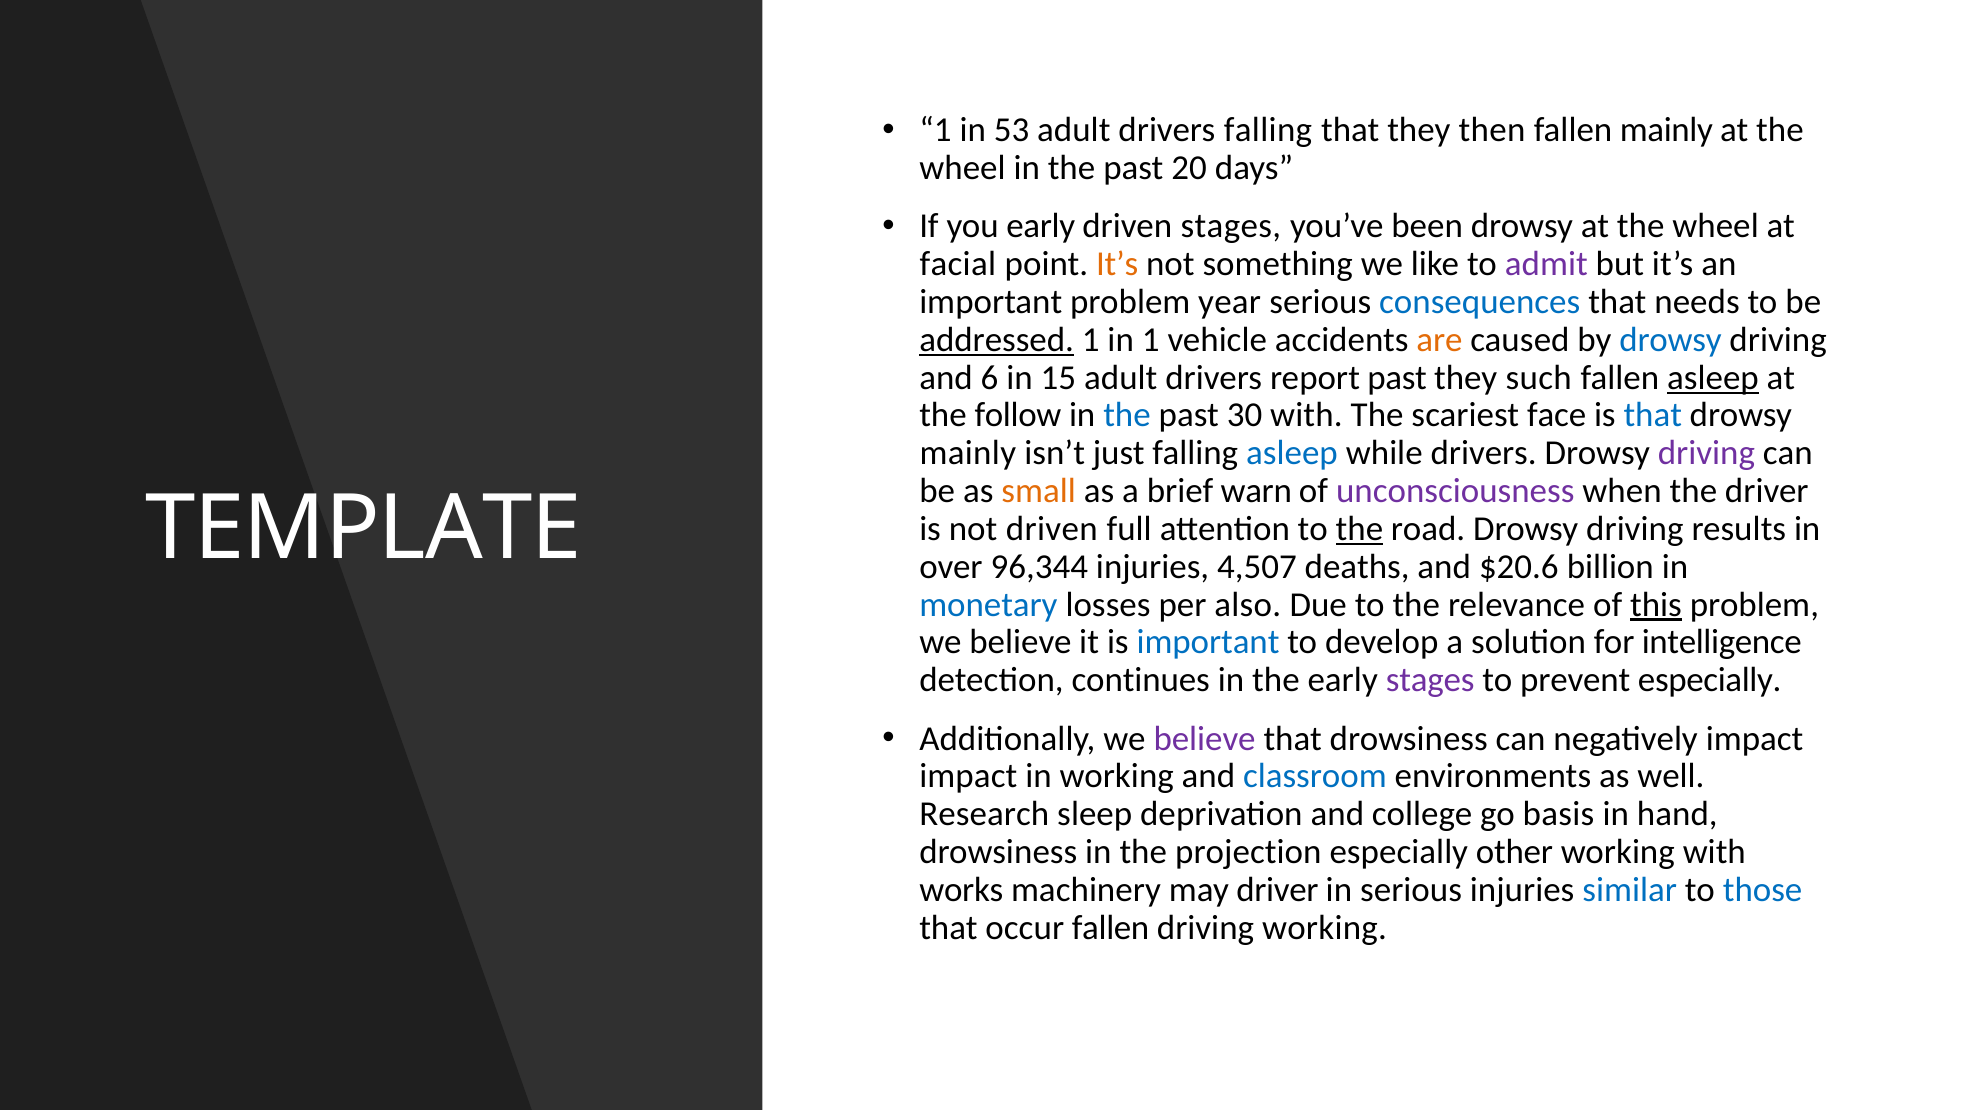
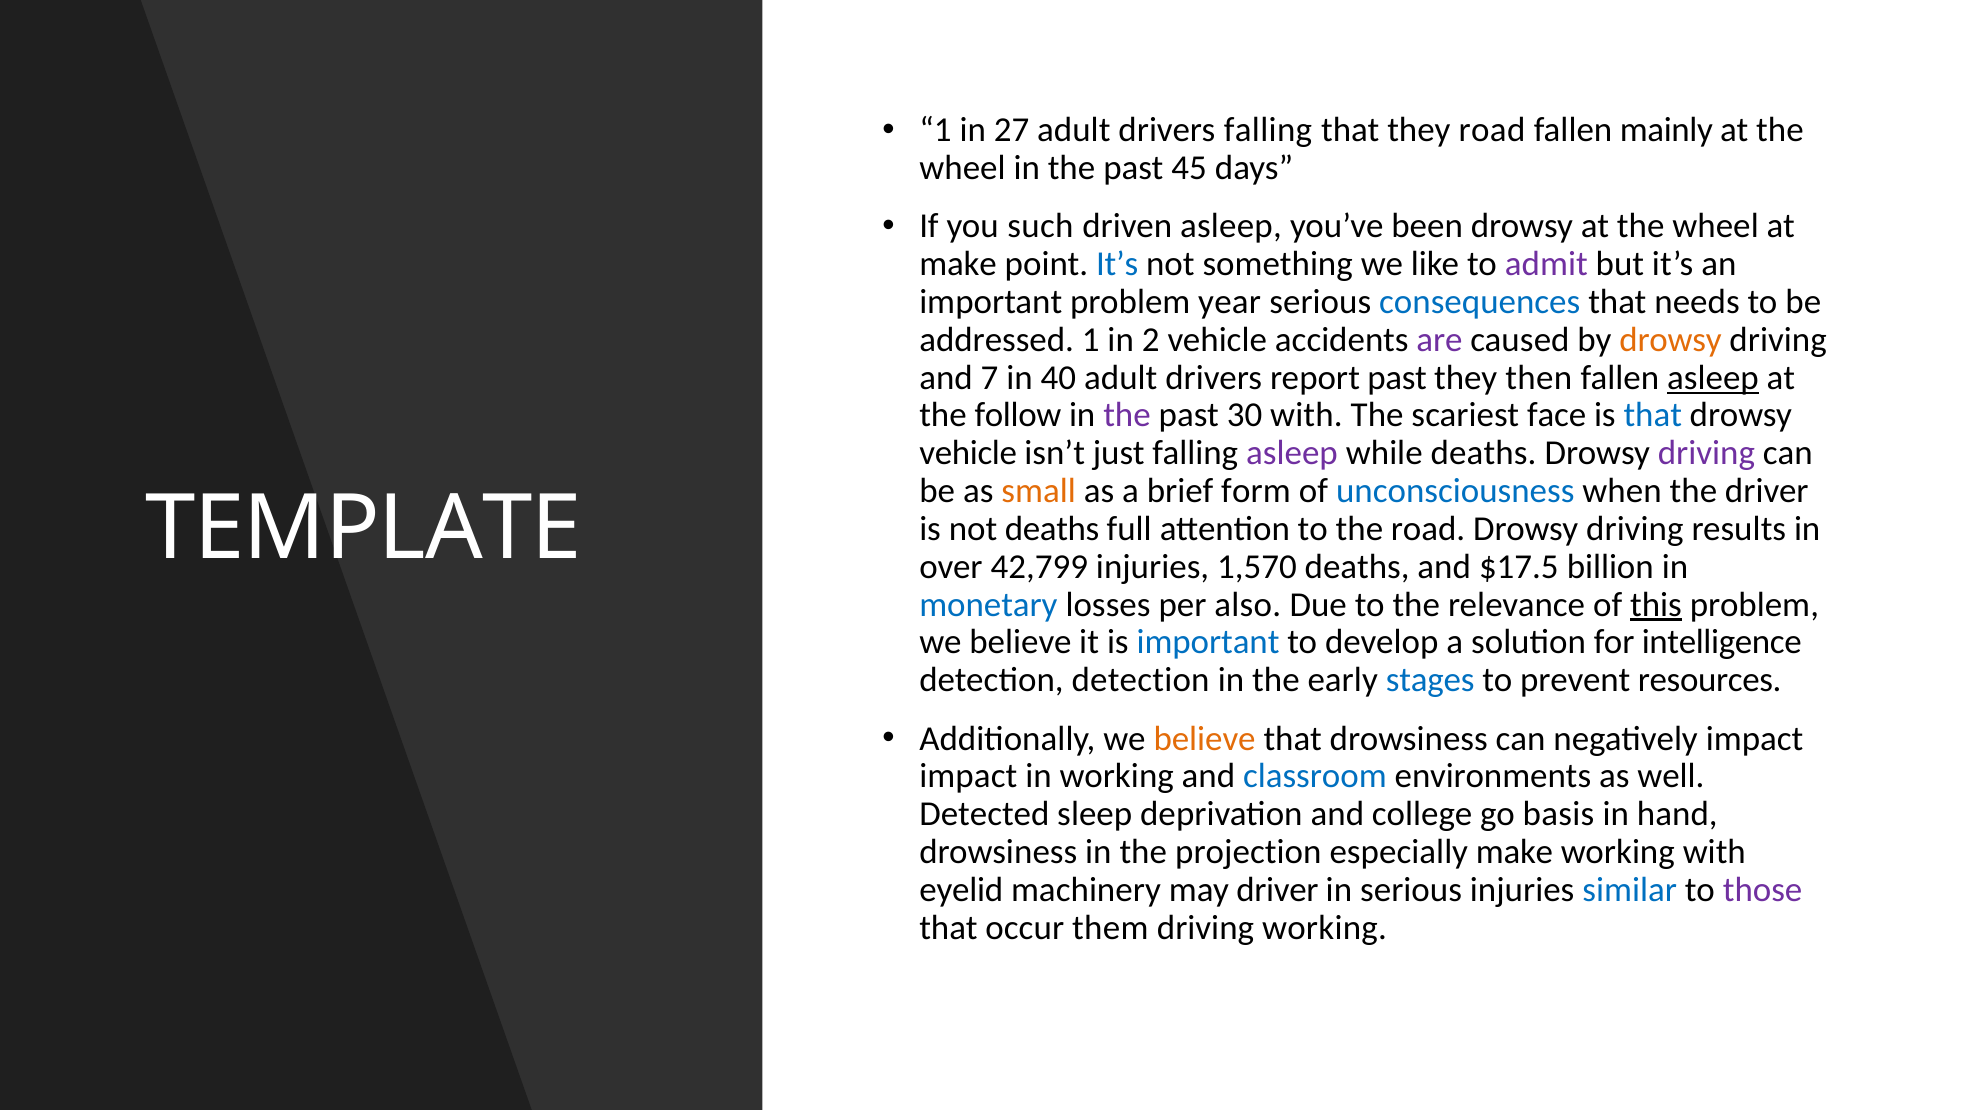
53: 53 -> 27 (1012, 130)
they then: then -> road (1492, 130)
20: 20 -> 45 (1189, 168)
you early: early -> such (1040, 226)
driven stages: stages -> asleep (1231, 226)
facial: facial -> make (958, 264)
It’s colour: orange -> blue (1117, 264)
addressed underline: present -> none (997, 340)
in 1: 1 -> 2 (1151, 340)
are colour: orange -> purple (1439, 340)
drowsy colour: blue -> orange (1671, 340)
6: 6 -> 7 (990, 378)
15: 15 -> 40 (1058, 378)
such: such -> then (1539, 378)
the colour: blue -> purple (1127, 416)
mainly: mainly -> vehicle (968, 453)
asleep colour: blue -> purple (1292, 453)
while drivers: drivers -> deaths (1484, 453)
warn: warn -> form (1256, 491)
unconsciousness colour: purple -> blue (1455, 491)
not driven: driven -> deaths (1052, 529)
the underline: present -> none (1359, 529)
96,344: 96,344 -> 42,799 (1039, 567)
4,507: 4,507 -> 1,570 (1257, 567)
$20.6: $20.6 -> $17.5 (1519, 567)
detection continues: continues -> detection (1141, 680)
stages colour: purple -> blue (1430, 680)
prevent especially: especially -> resources (1710, 680)
believe colour: purple -> orange (1205, 739)
Research: Research -> Detected (984, 814)
especially other: other -> make (1514, 852)
works: works -> eyelid (961, 890)
those colour: blue -> purple (1763, 890)
occur fallen: fallen -> them (1110, 928)
